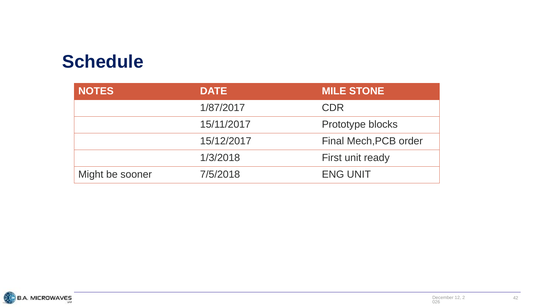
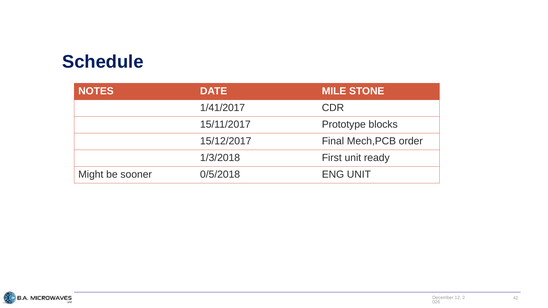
1/87/2017: 1/87/2017 -> 1/41/2017 (223, 108)
7/5/2018: 7/5/2018 -> 0/5/2018 (220, 175)
